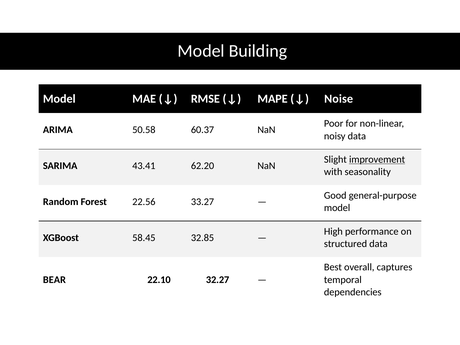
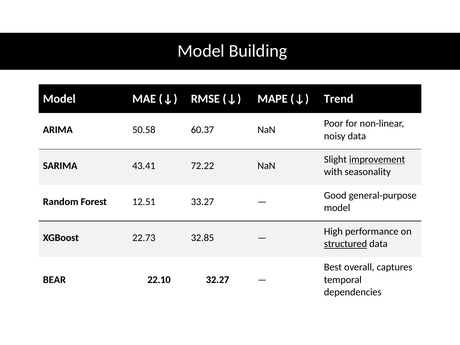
Noise: Noise -> Trend (339, 99)
62.20: 62.20 -> 72.22 (203, 166)
22.56: 22.56 -> 12.51 (144, 202)
58.45: 58.45 -> 22.73 (144, 238)
structured underline: none -> present (346, 244)
